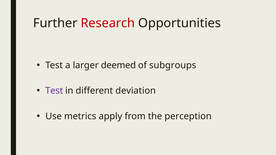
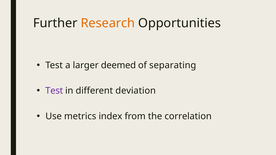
Research colour: red -> orange (108, 23)
subgroups: subgroups -> separating (173, 65)
apply: apply -> index (110, 116)
perception: perception -> correlation (188, 116)
